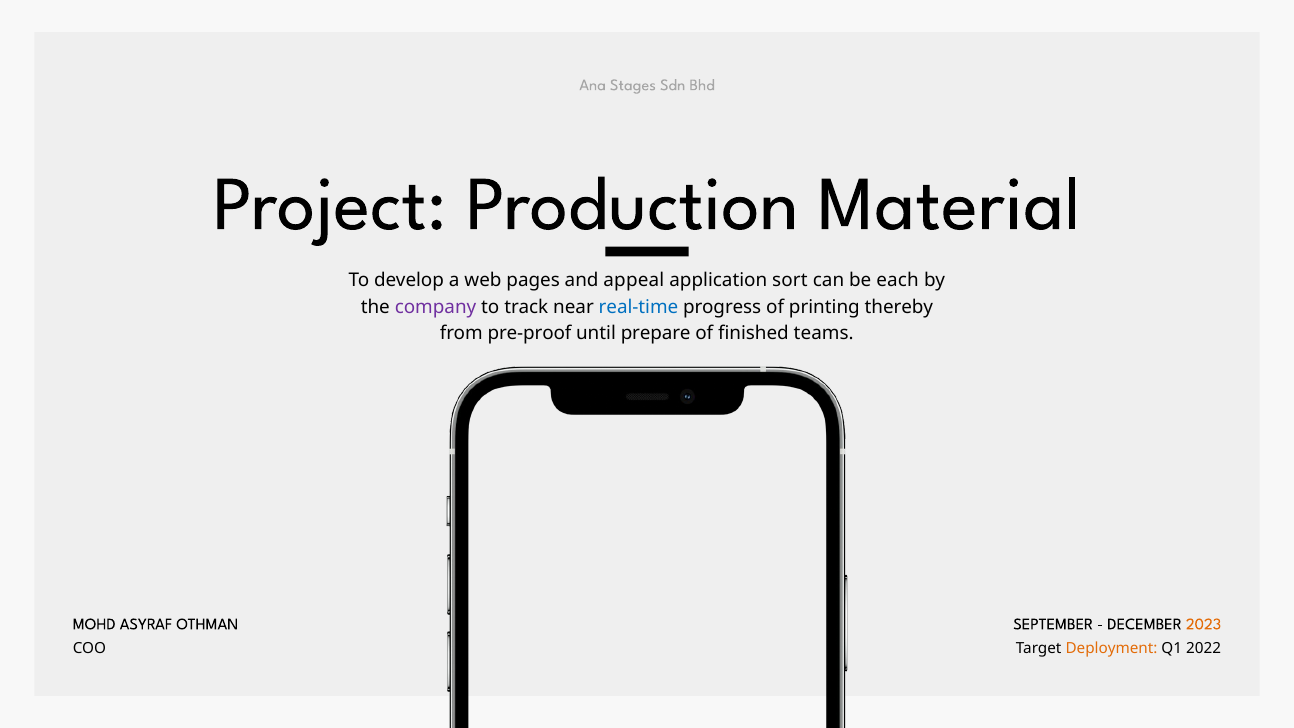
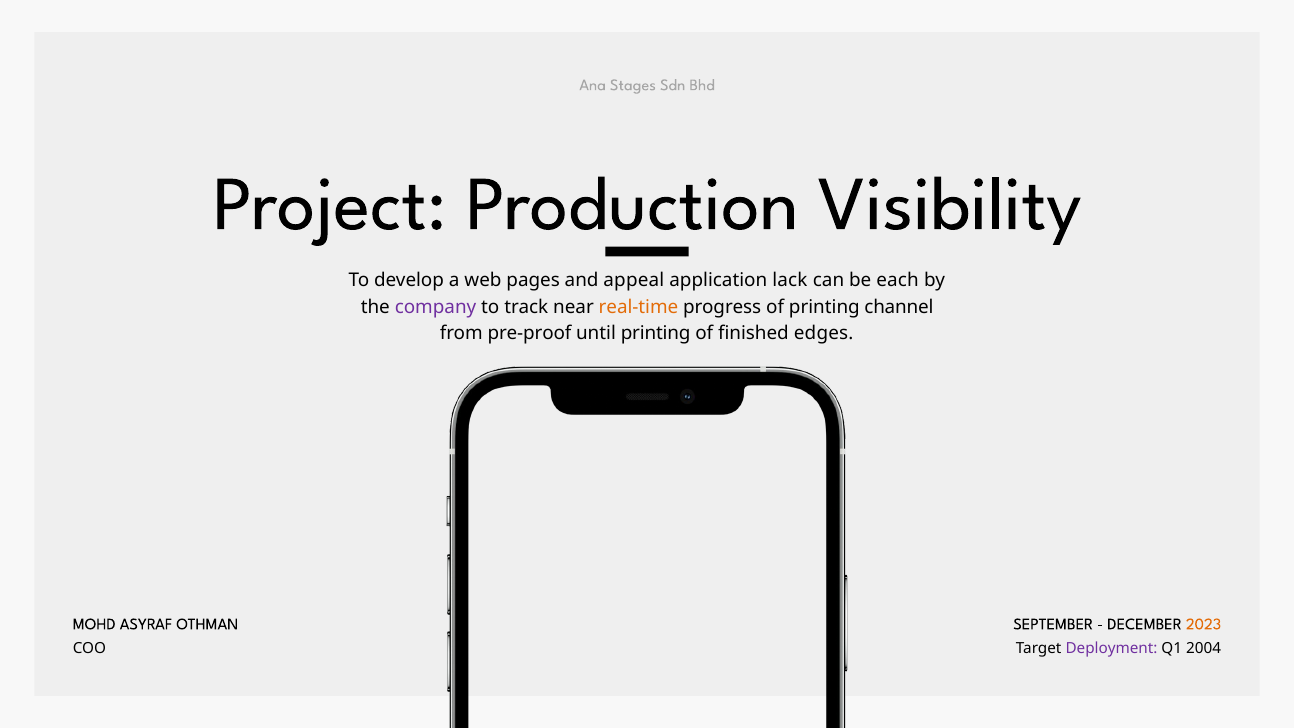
Material: Material -> Visibility (950, 204)
sort: sort -> lack (790, 281)
real-time colour: blue -> orange (639, 307)
thereby: thereby -> channel (899, 307)
until prepare: prepare -> printing (656, 334)
teams: teams -> edges (824, 334)
Deployment colour: orange -> purple (1111, 649)
2022: 2022 -> 2004 (1204, 649)
